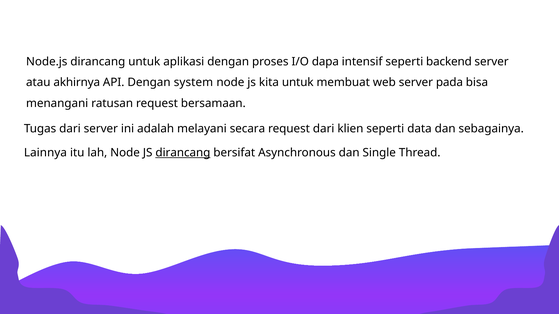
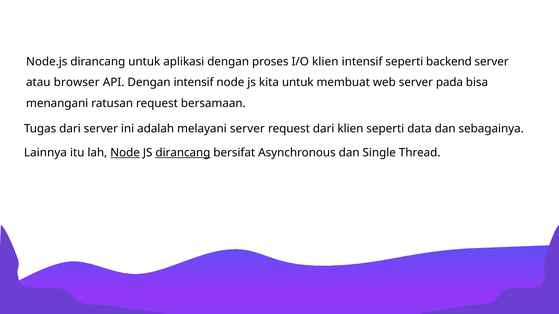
I/O dapa: dapa -> klien (325, 62)
akhirnya: akhirnya -> browser (77, 83)
Dengan system: system -> intensif (194, 83)
melayani secara: secara -> server (247, 129)
Node underline: none -> present (125, 153)
